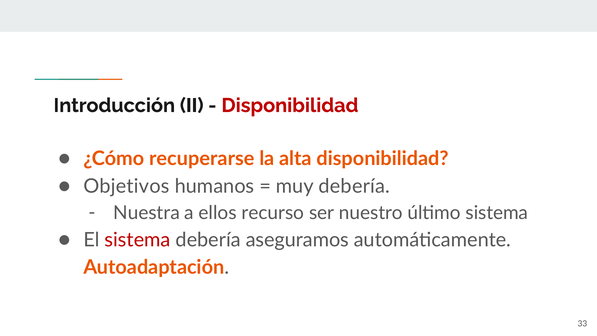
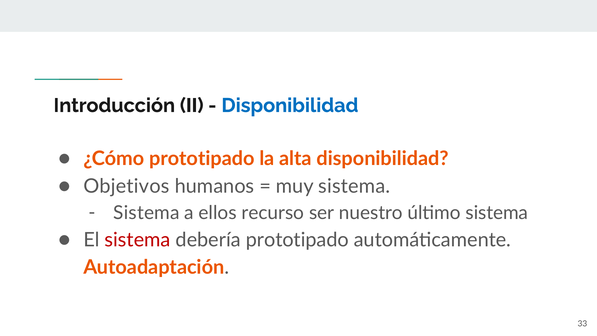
Disponibilidad colour: red -> blue (290, 105)
¿Cómo recuperarse: recuperarse -> prototipado (202, 159)
muy debería: debería -> sistema (354, 186)
Nuestra: Nuestra -> Sistema (146, 213)
debería aseguramos: aseguramos -> prototipado (297, 240)
